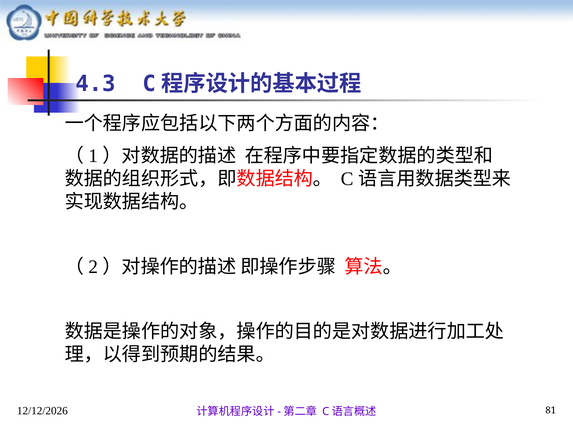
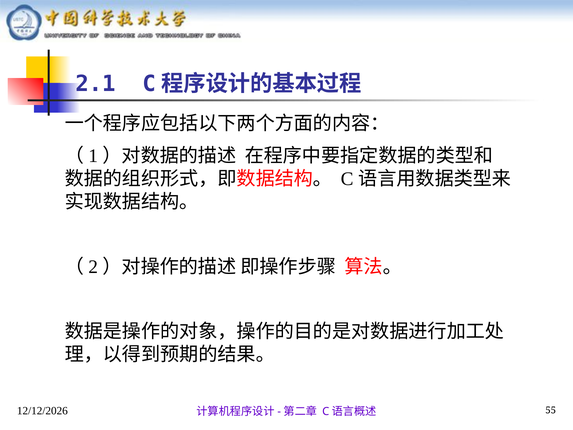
4.3: 4.3 -> 2.1 (96, 84)
81: 81 -> 55 (551, 410)
